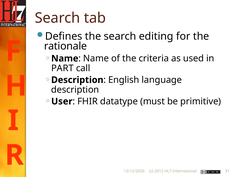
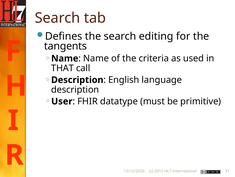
rationale: rationale -> tangents (66, 46)
PART: PART -> THAT (62, 68)
